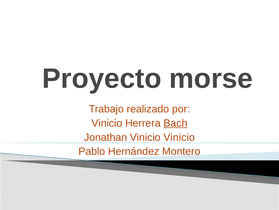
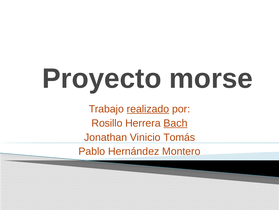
realizado underline: none -> present (148, 109)
Vinicio: Vinicio -> Rosillo (107, 123)
Vinicio Vinicio: Vinicio -> Tomás (179, 137)
